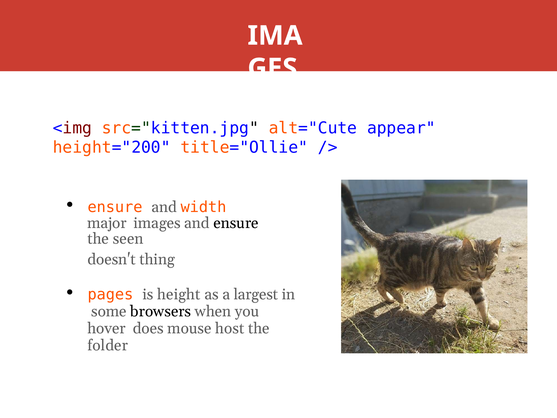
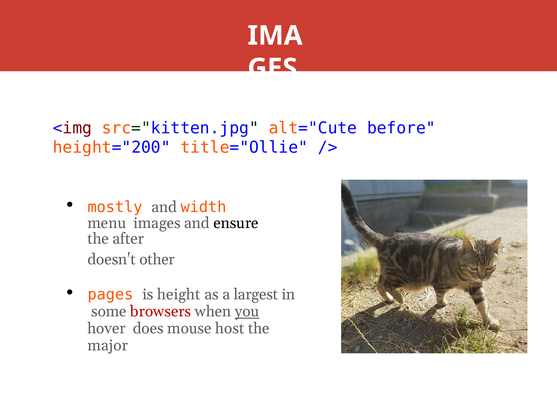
appear: appear -> before (401, 128)
ensure: ensure -> mostly (115, 207)
major: major -> menu (107, 223)
seen: seen -> after (128, 239)
thing: thing -> other (157, 259)
browsers colour: black -> red (161, 311)
you underline: none -> present (247, 311)
folder: folder -> major (108, 345)
